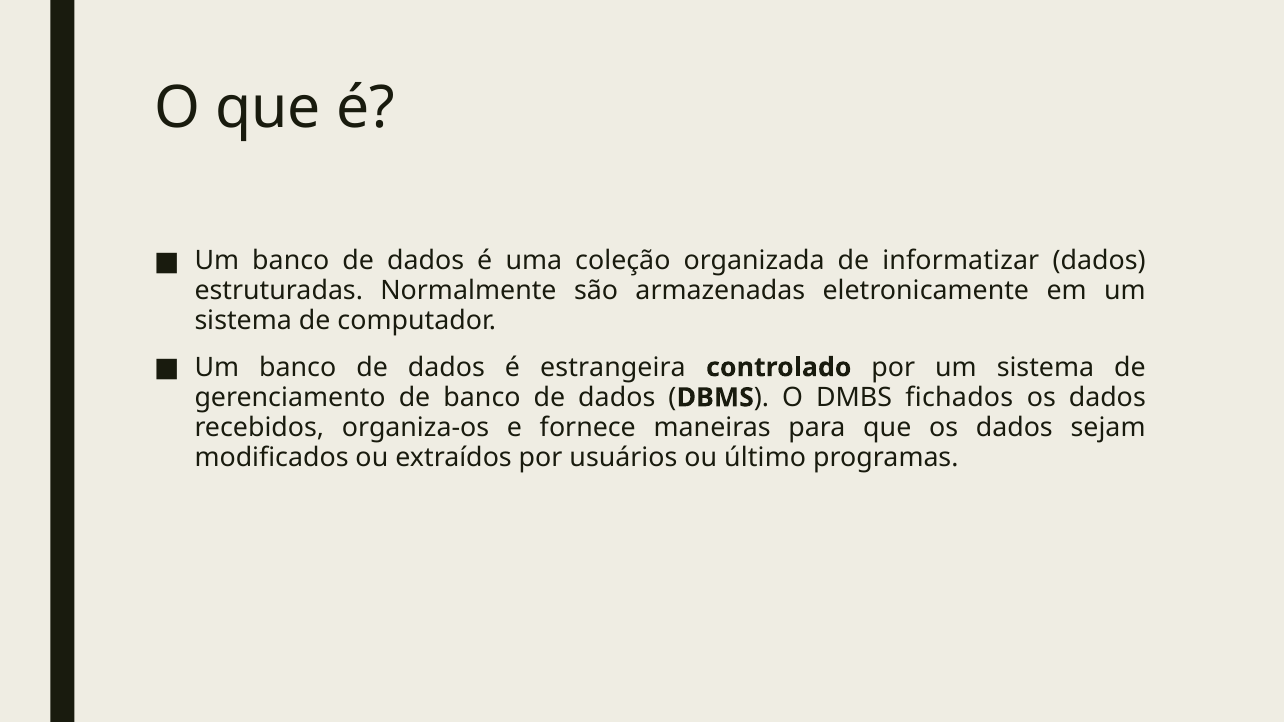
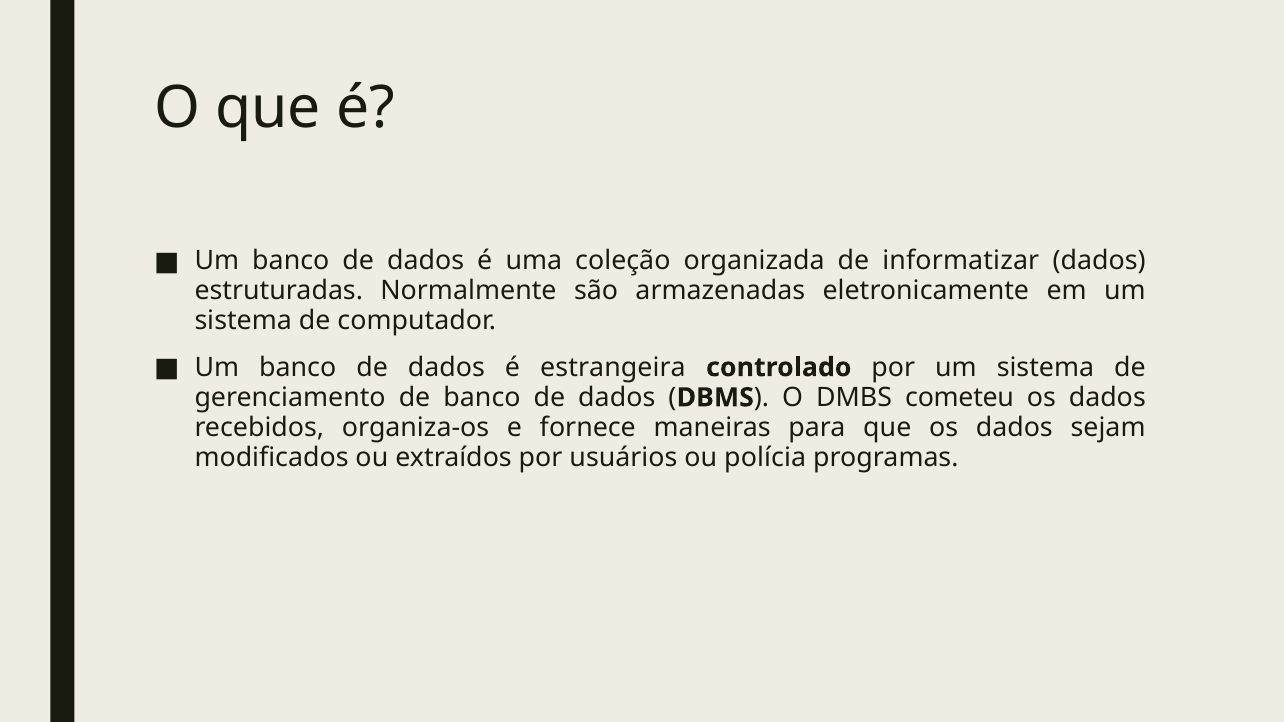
fichados: fichados -> cometeu (960, 398)
último: último -> polícia (765, 458)
